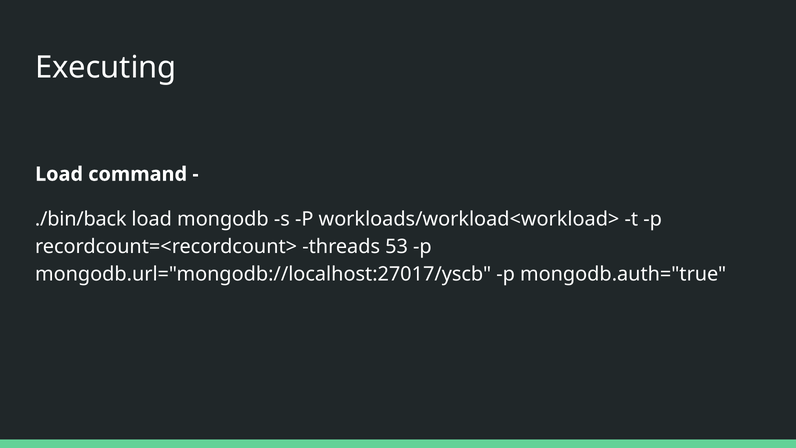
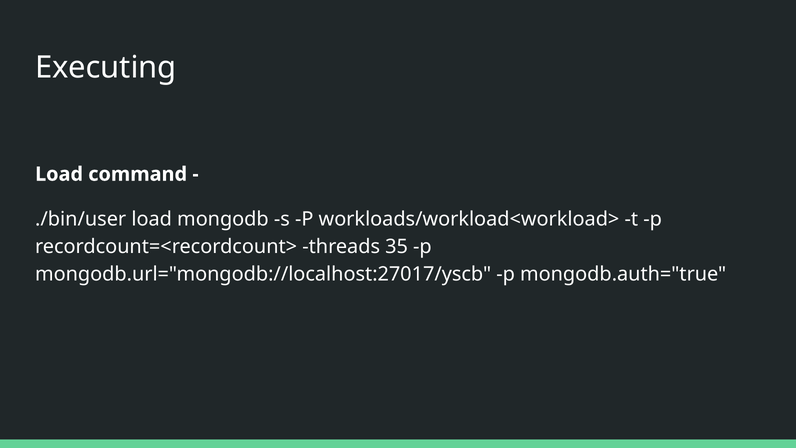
./bin/back: ./bin/back -> ./bin/user (81, 219)
53: 53 -> 35 (397, 247)
